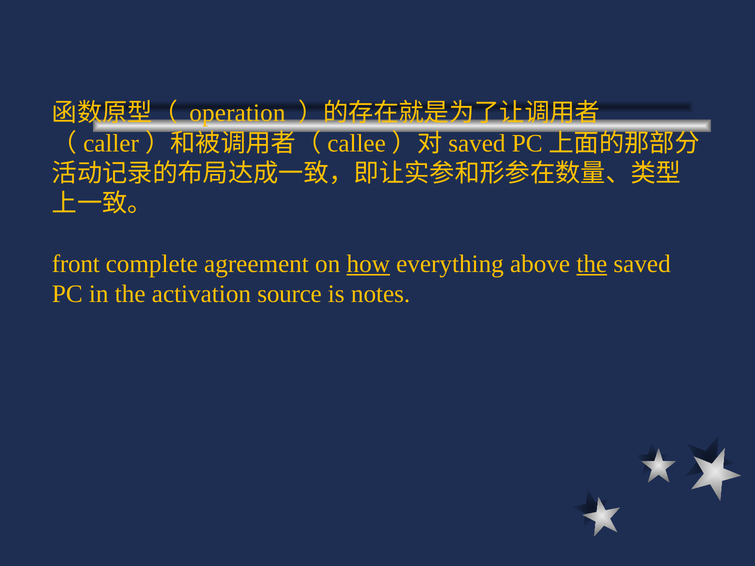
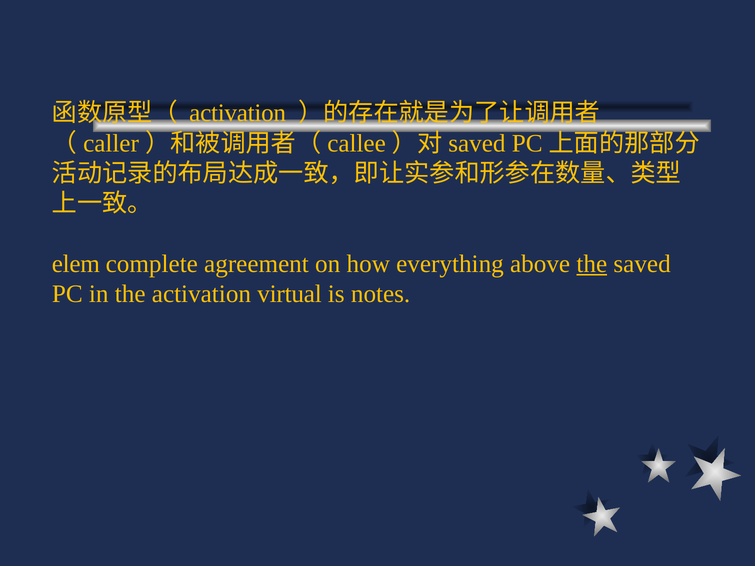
operation: operation -> activation (238, 113)
front: front -> elem (76, 264)
how underline: present -> none (368, 264)
source: source -> virtual (290, 294)
